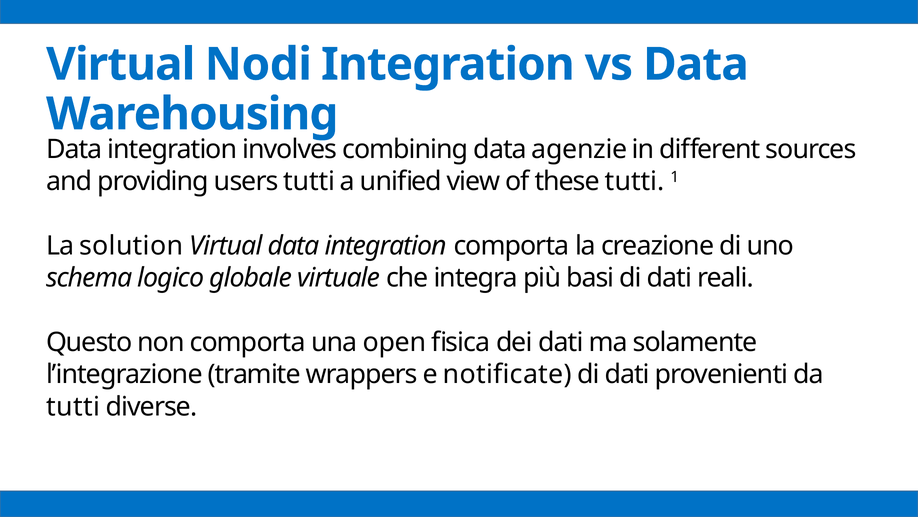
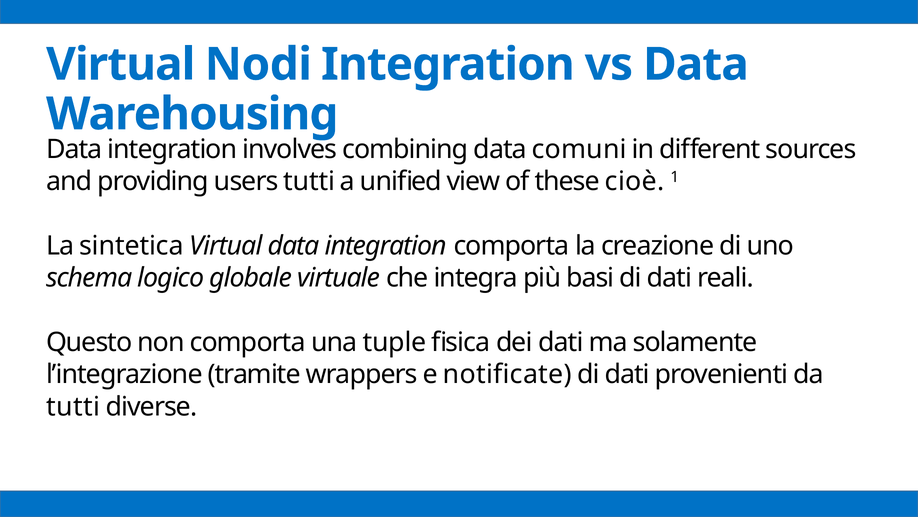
agenzie: agenzie -> comuni (579, 149)
these tutti: tutti -> cioè (635, 181)
solution: solution -> sintetica (131, 245)
open: open -> tuple (395, 342)
